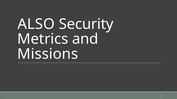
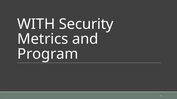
ALSO: ALSO -> WITH (36, 24)
Missions: Missions -> Program (48, 54)
